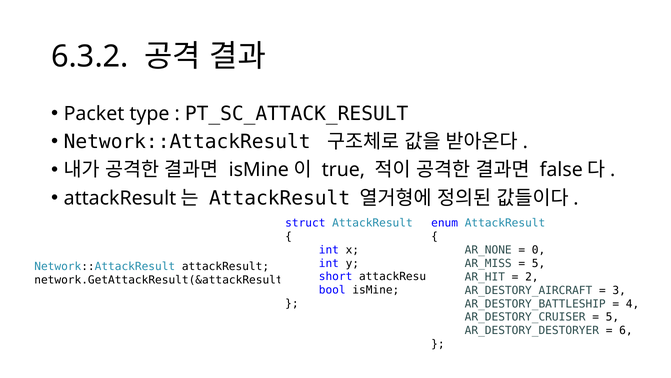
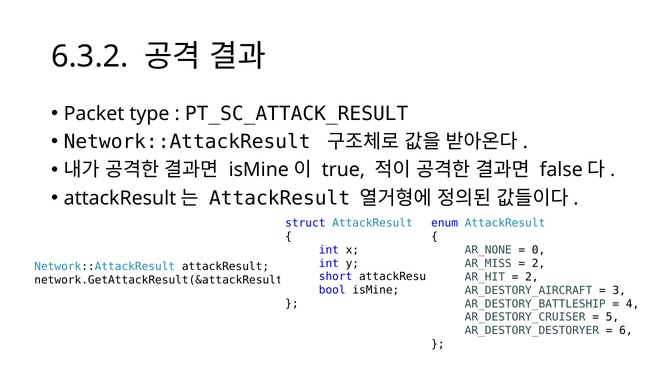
5: 5 -> 2 (539, 263)
